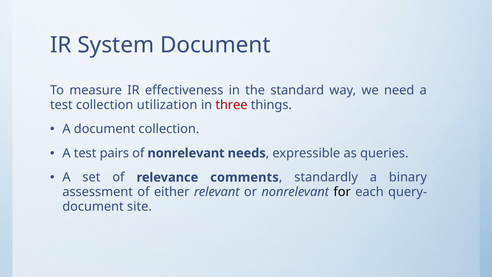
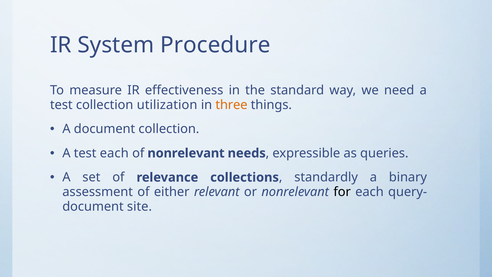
System Document: Document -> Procedure (215, 45)
three colour: red -> orange (232, 105)
test pairs: pairs -> each (114, 153)
comments: comments -> collections (245, 177)
